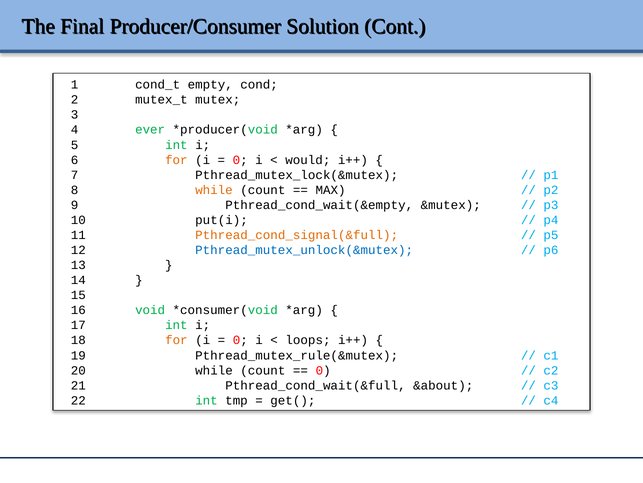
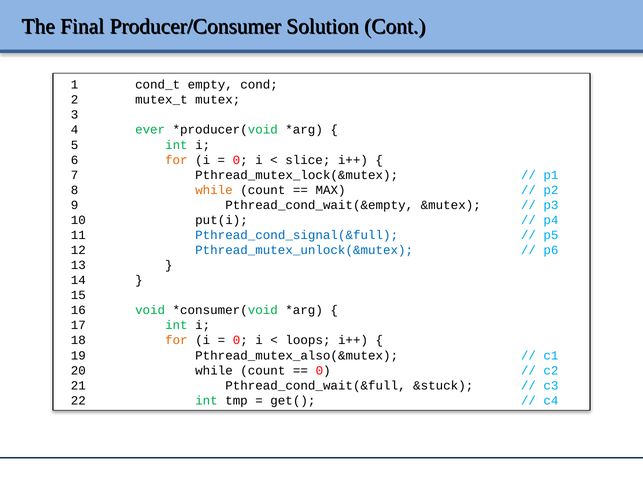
would: would -> slice (308, 160)
Pthread_cond_signal(&full colour: orange -> blue (297, 235)
Pthread_mutex_rule(&mutex: Pthread_mutex_rule(&mutex -> Pthread_mutex_also(&mutex (297, 355)
&about: &about -> &stuck (443, 385)
